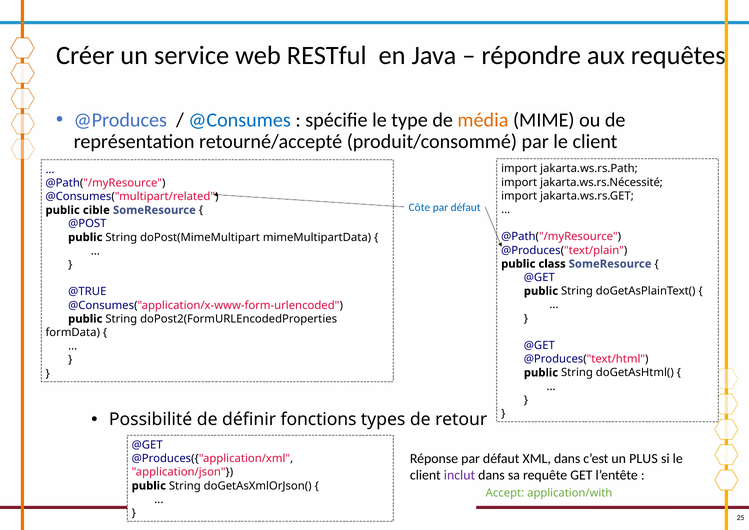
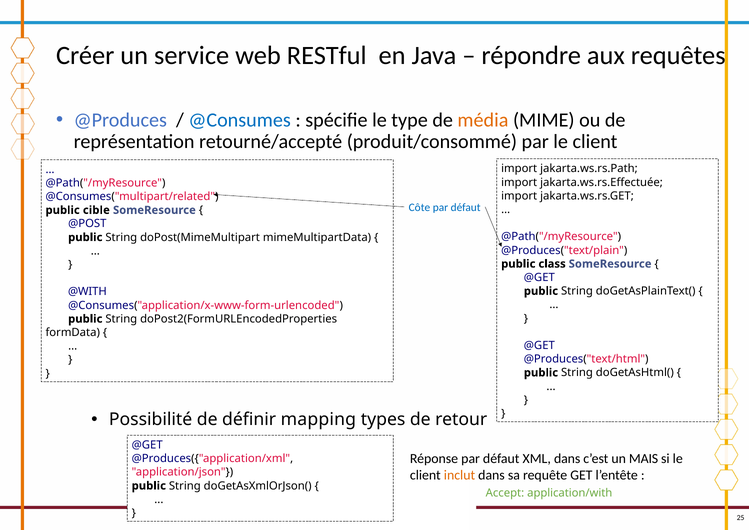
jakarta.ws.rs.Nécessité: jakarta.ws.rs.Nécessité -> jakarta.ws.rs.Effectuée (602, 182)
@TRUE: @TRUE -> @WITH (87, 292)
fonctions: fonctions -> mapping (318, 419)
PLUS: PLUS -> MAIS (644, 458)
inclut colour: purple -> orange (460, 475)
